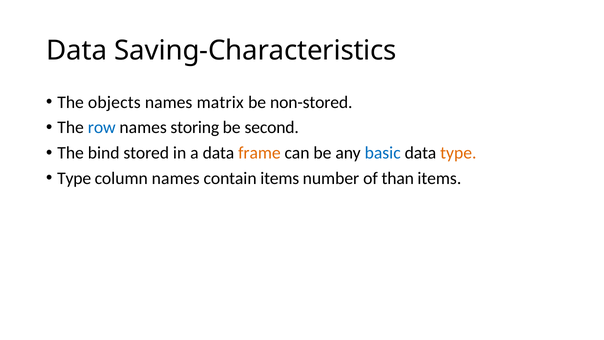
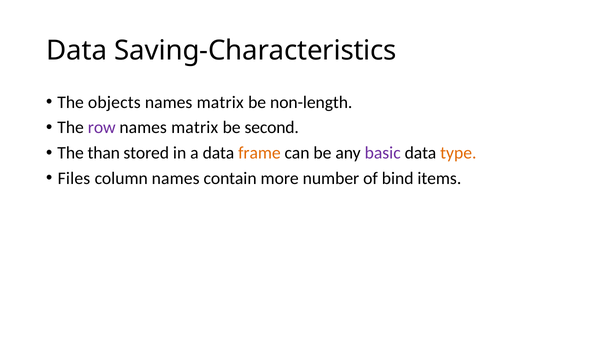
non-stored: non-stored -> non-length (311, 102)
row colour: blue -> purple (102, 127)
storing: storing -> matrix (195, 127)
bind: bind -> than (104, 153)
basic colour: blue -> purple (383, 153)
Type: Type -> Files (74, 178)
contain items: items -> more (280, 178)
than: than -> bind (398, 178)
